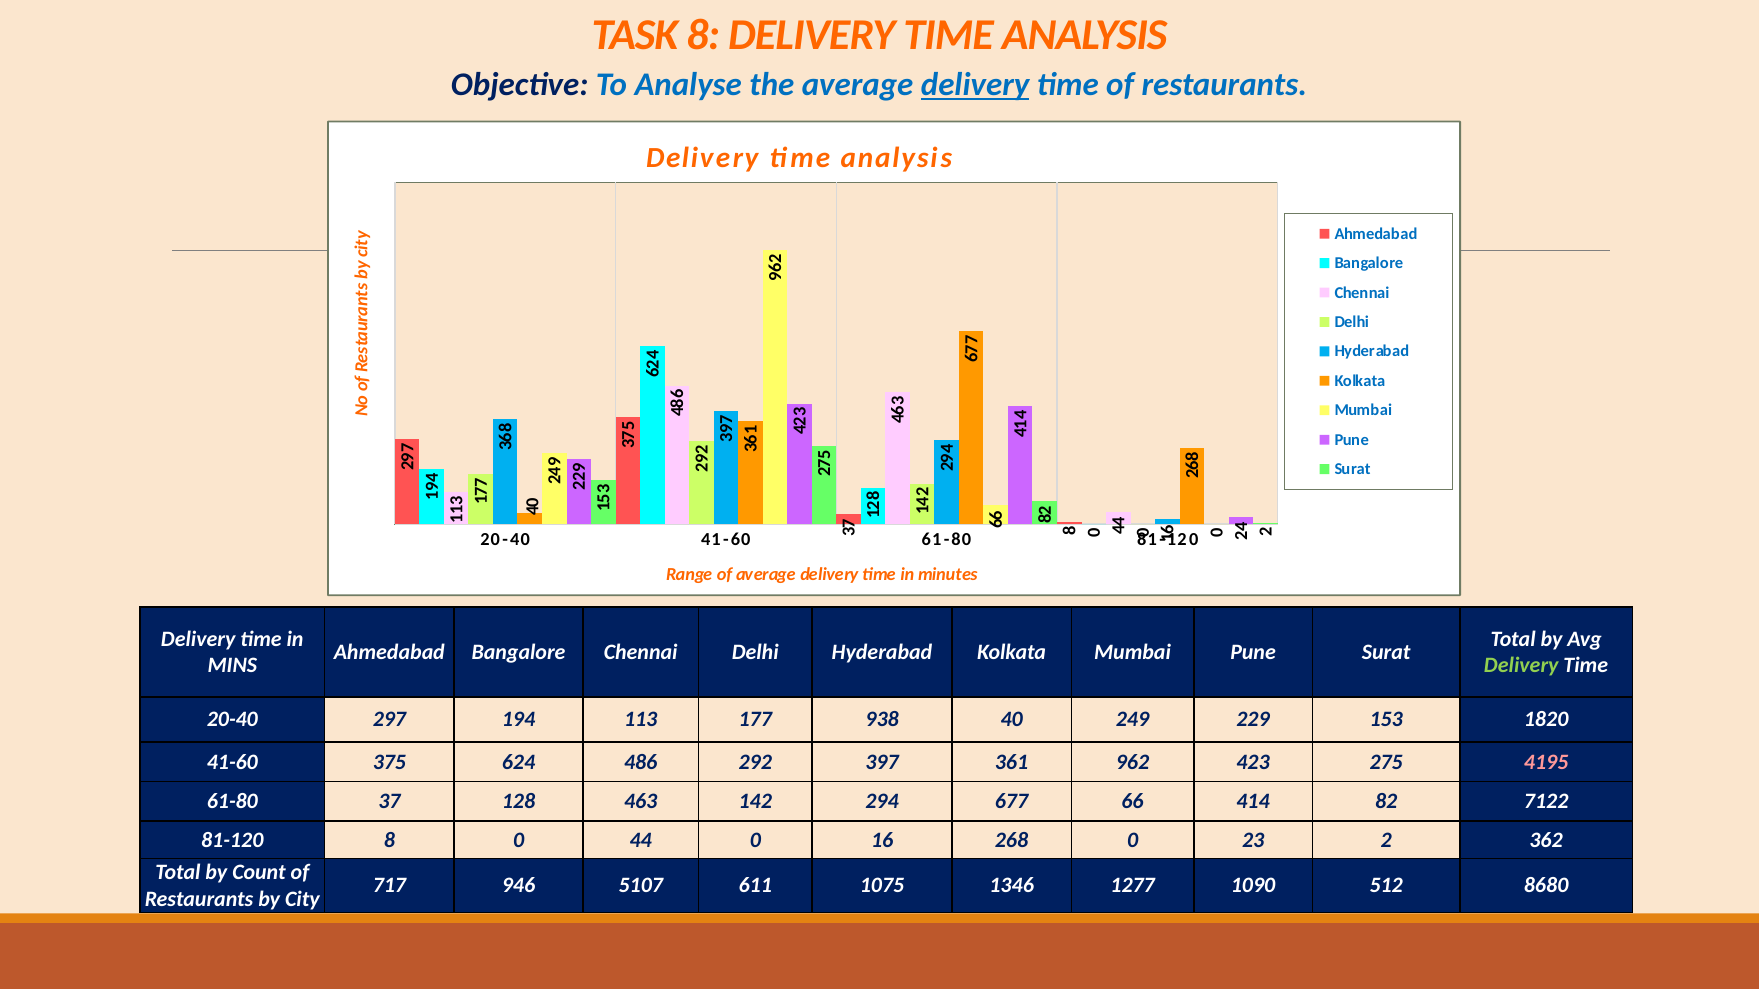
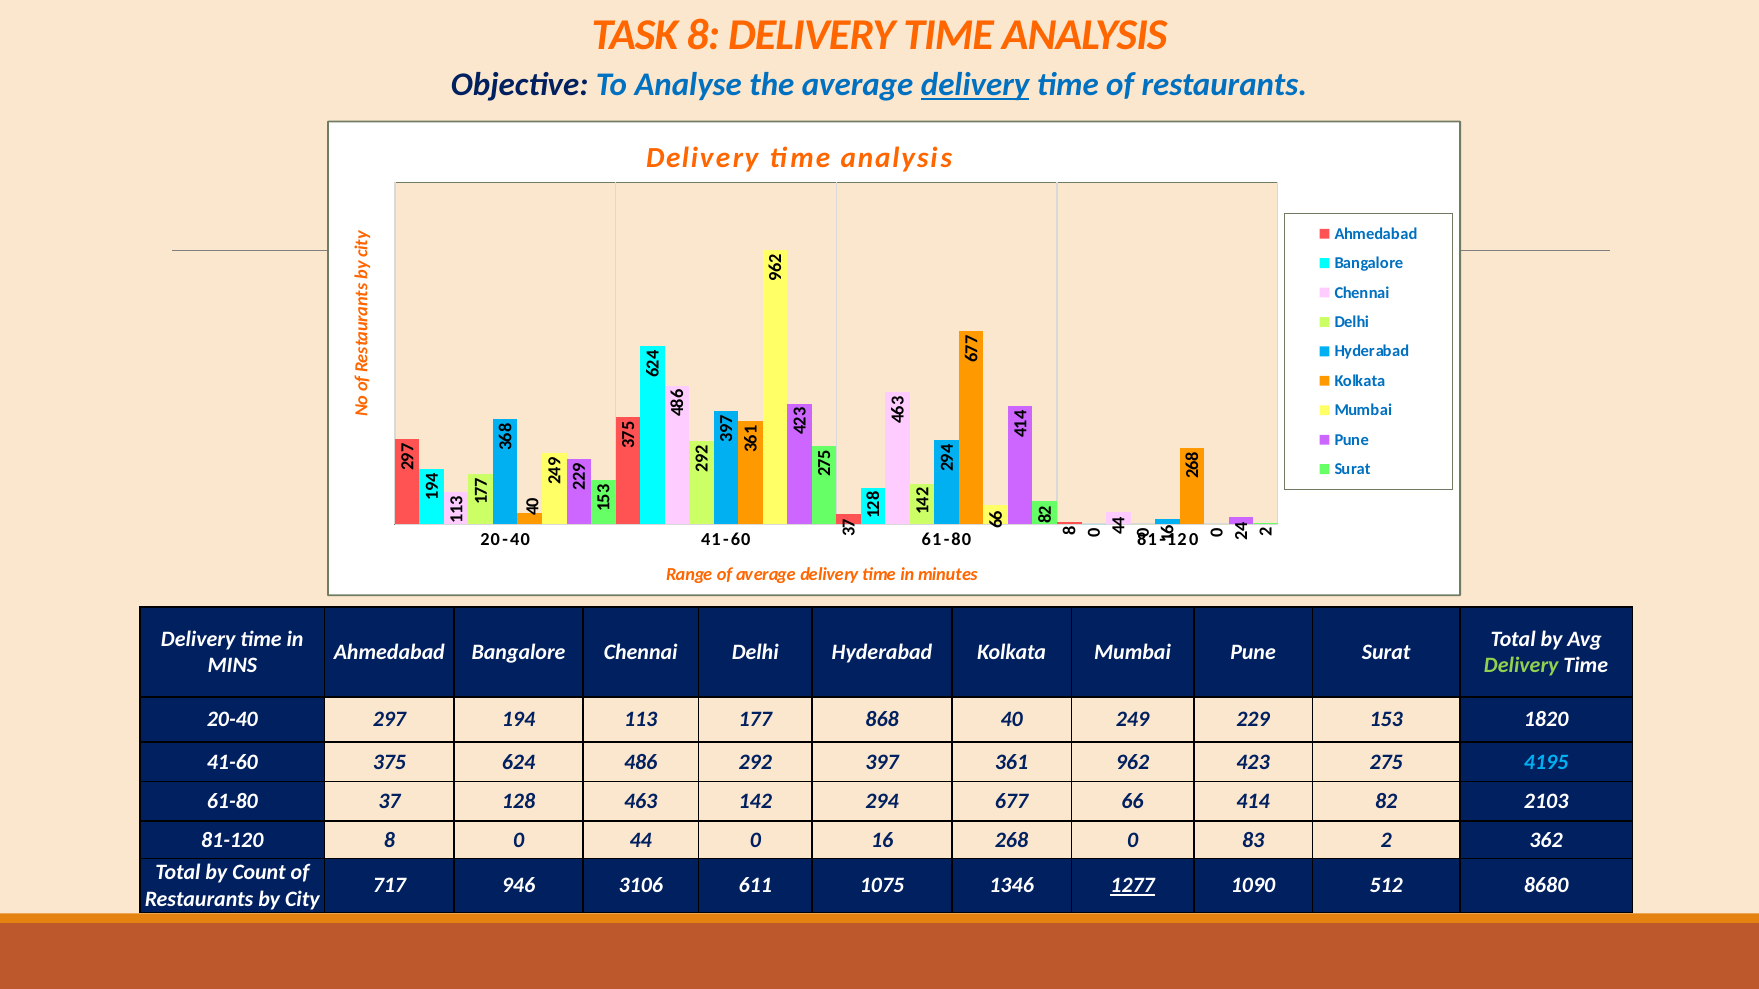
938: 938 -> 868 (882, 720)
4195 colour: pink -> light blue (1546, 762)
7122: 7122 -> 2103 (1546, 802)
23: 23 -> 83 (1253, 840)
5107: 5107 -> 3106 (641, 886)
1277 underline: none -> present (1133, 886)
